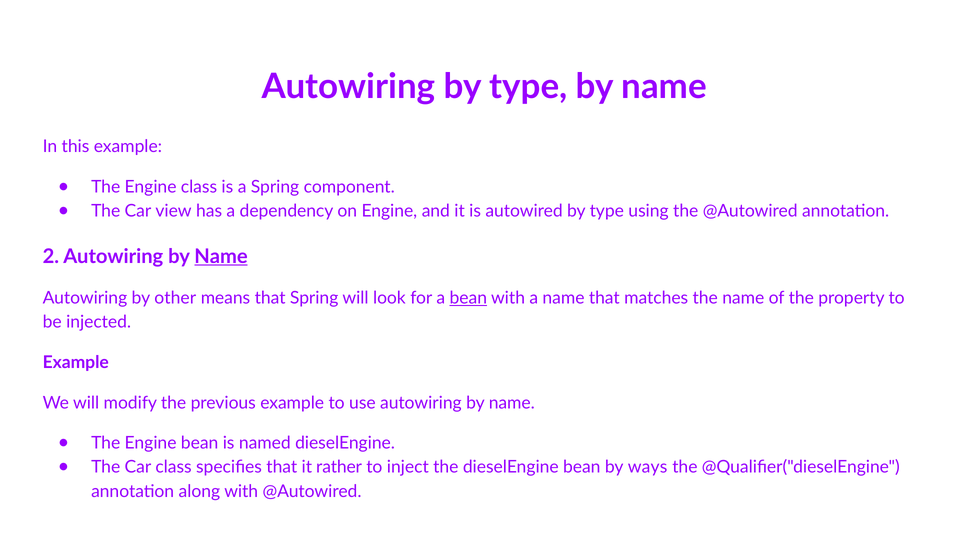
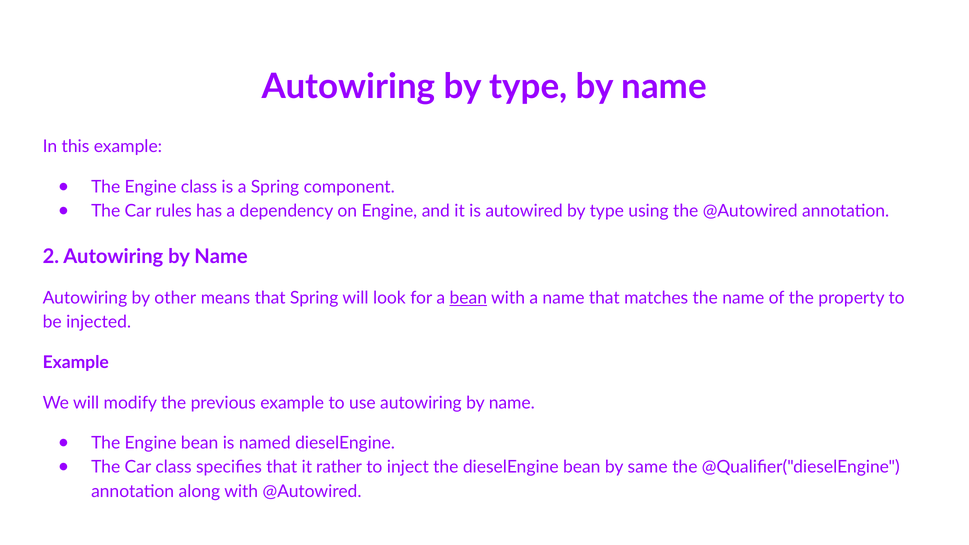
view: view -> rules (174, 211)
Name underline: present -> none (221, 256)
ways: ways -> same (648, 467)
